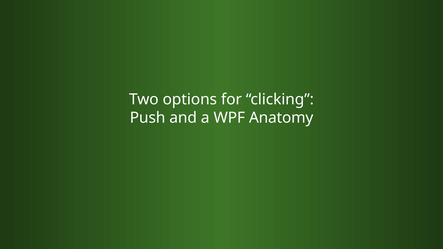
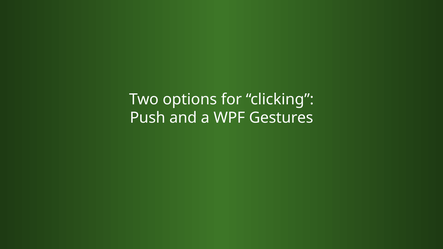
Anatomy: Anatomy -> Gestures (281, 118)
